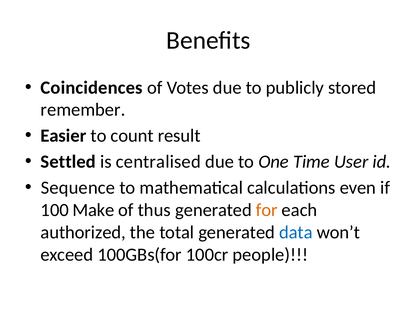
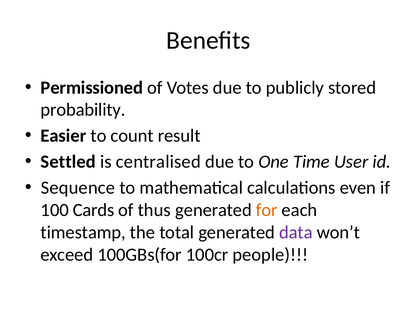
Coincidences: Coincidences -> Permissioned (92, 87)
remember: remember -> probability (83, 110)
Make: Make -> Cards (94, 210)
authorized: authorized -> timestamp (83, 232)
data colour: blue -> purple (296, 232)
